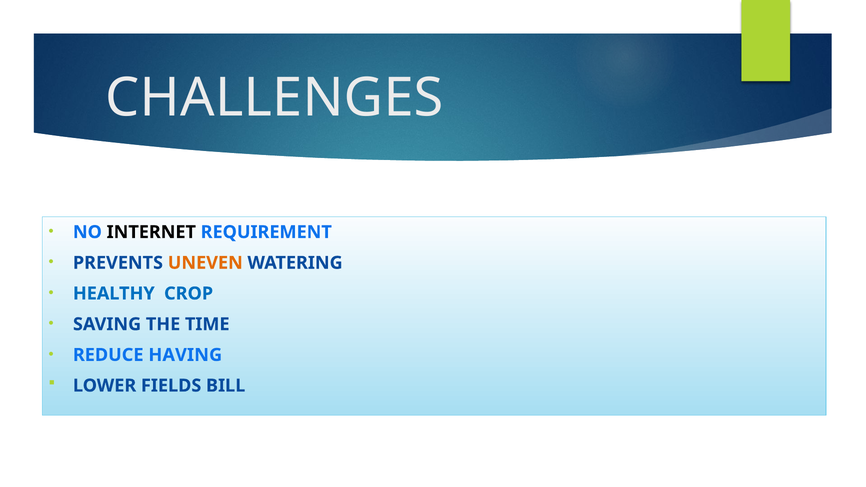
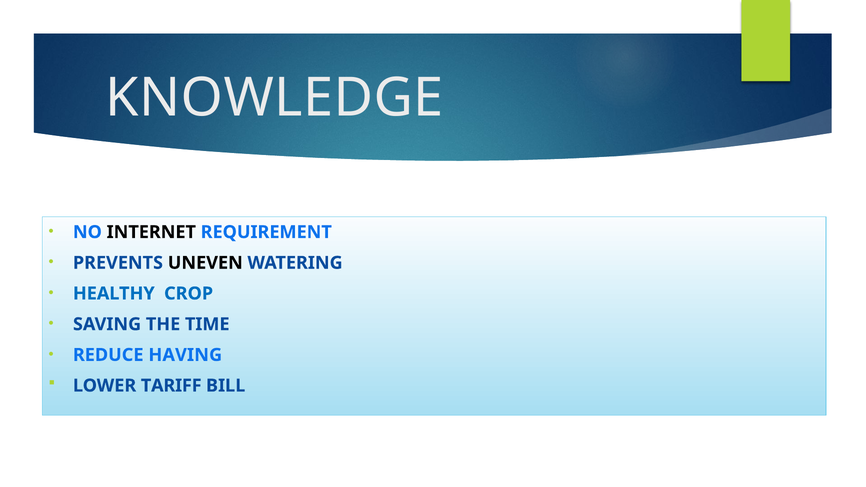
CHALLENGES: CHALLENGES -> KNOWLEDGE (274, 98)
UNEVEN colour: orange -> black (205, 263)
FIELDS: FIELDS -> TARIFF (171, 386)
